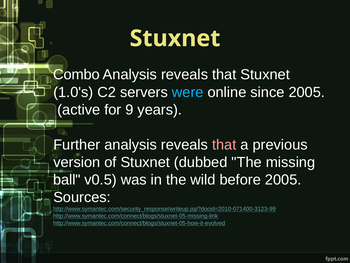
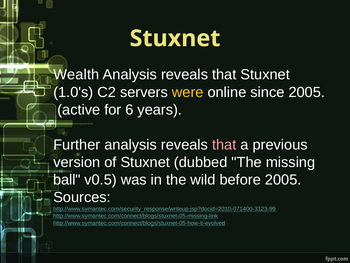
Combo: Combo -> Wealth (76, 75)
were colour: light blue -> yellow (188, 92)
9: 9 -> 6 (129, 110)
